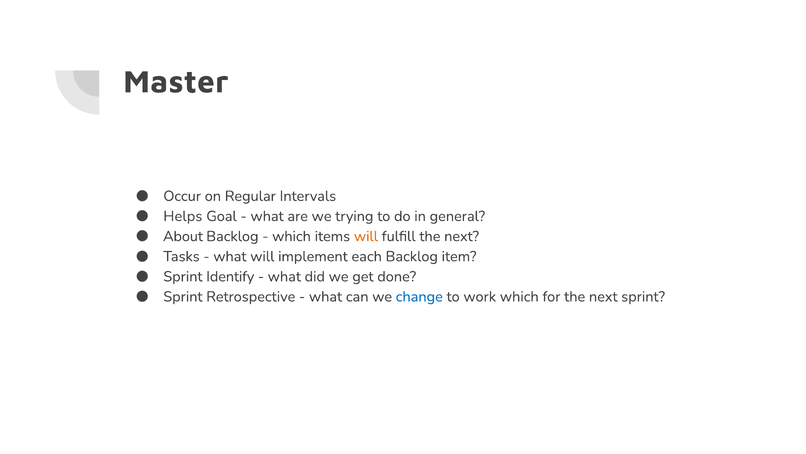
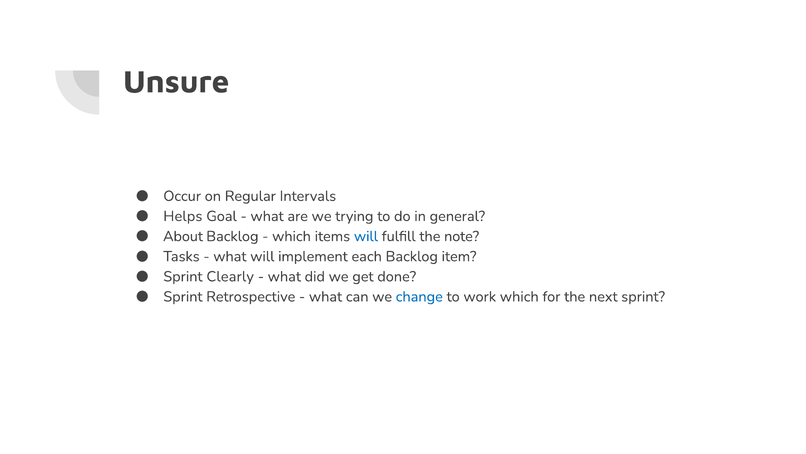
Master: Master -> Unsure (176, 82)
will colour: orange -> blue (366, 236)
fulfill the next: next -> note (462, 236)
Identify: Identify -> Clearly (230, 276)
